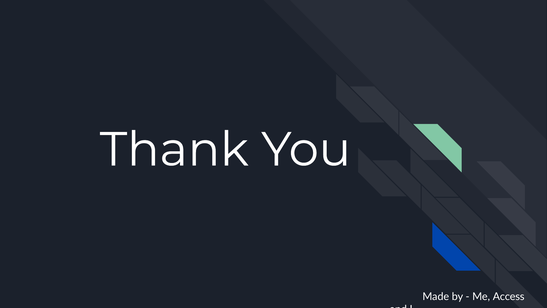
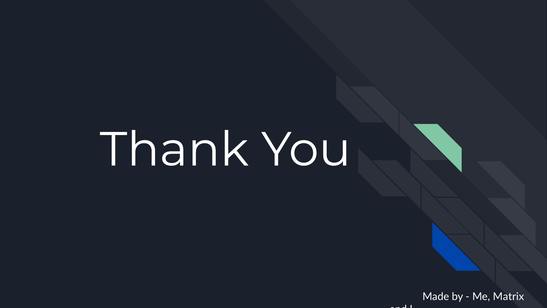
Access: Access -> Matrix (509, 296)
